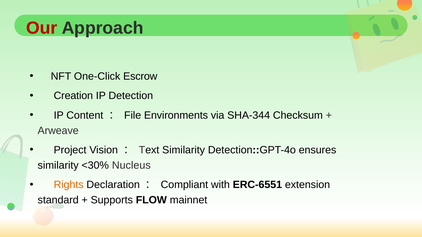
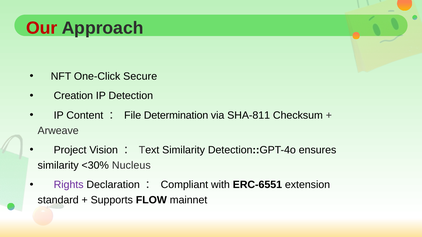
Escrow: Escrow -> Secure (140, 76)
Environments: Environments -> Determination (176, 116)
SHA-344: SHA-344 -> SHA-811 (249, 116)
Rights colour: orange -> purple (69, 185)
